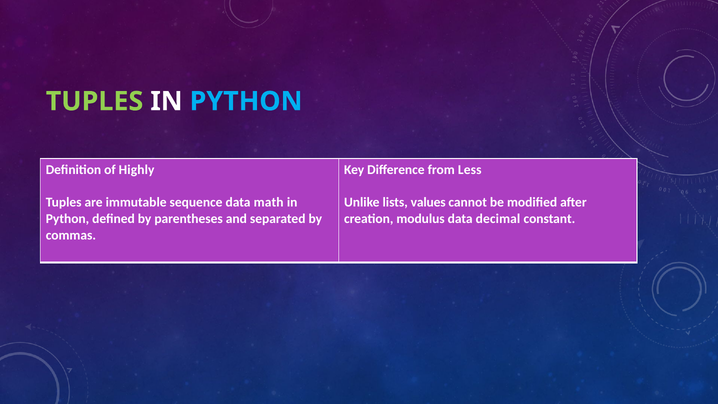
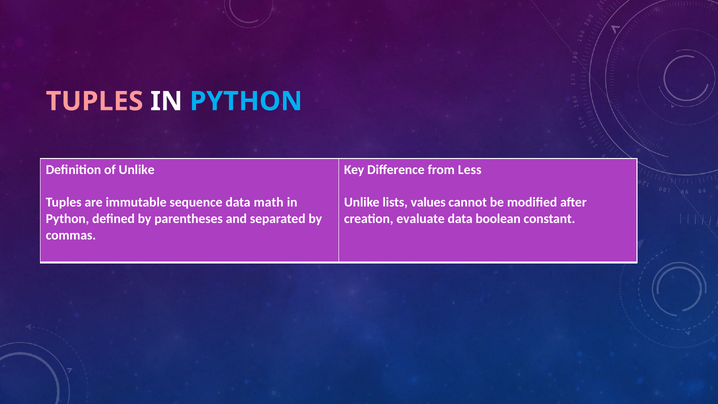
TUPLES colour: light green -> pink (95, 101)
of Highly: Highly -> Unlike (137, 170)
modulus: modulus -> evaluate (421, 219)
decimal: decimal -> boolean (498, 219)
